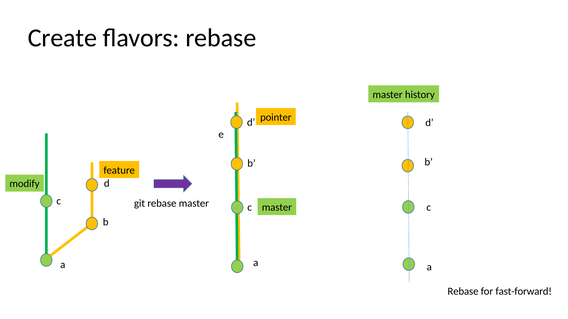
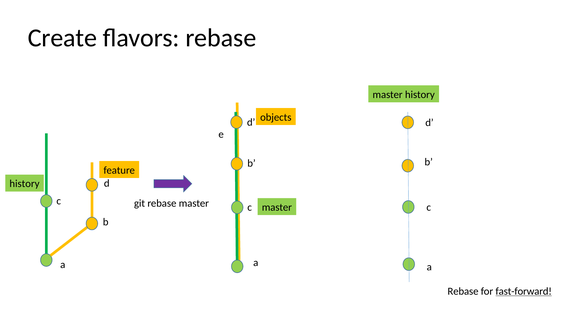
pointer: pointer -> objects (276, 117)
modify: modify -> history (24, 184)
fast-forward underline: none -> present (524, 292)
